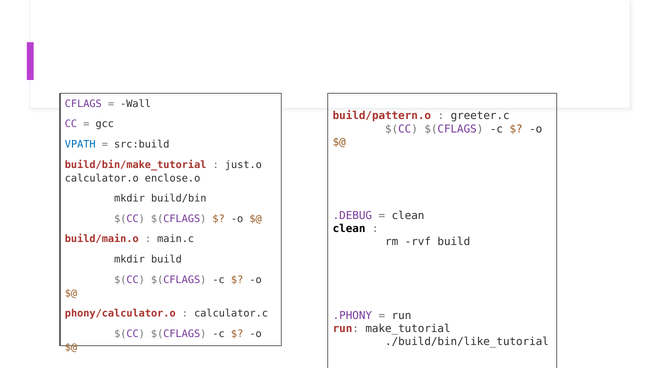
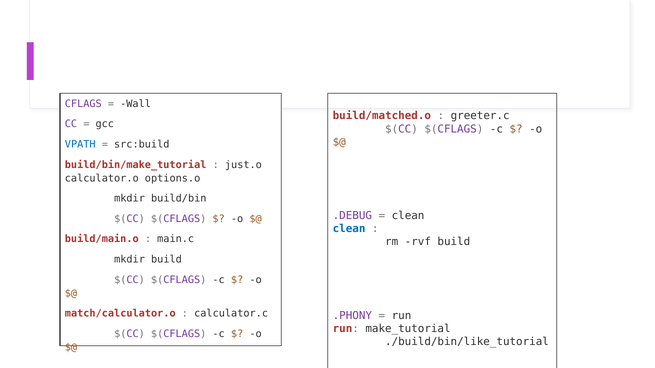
build/pattern.o: build/pattern.o -> build/matched.o (382, 116)
enclose.o: enclose.o -> options.o (173, 178)
clean colour: black -> blue (349, 229)
phony/calculator.o: phony/calculator.o -> match/calculator.o (120, 314)
